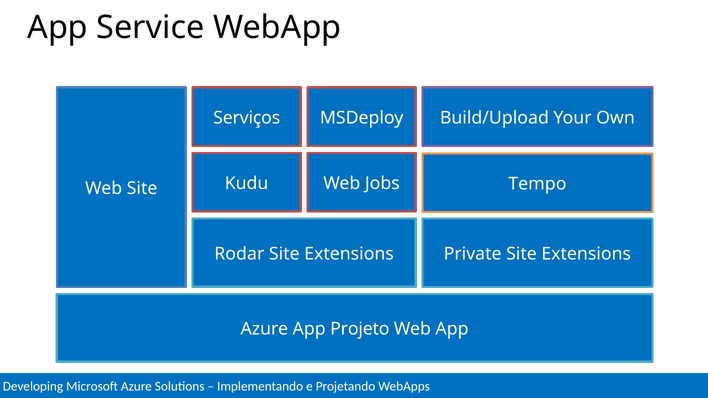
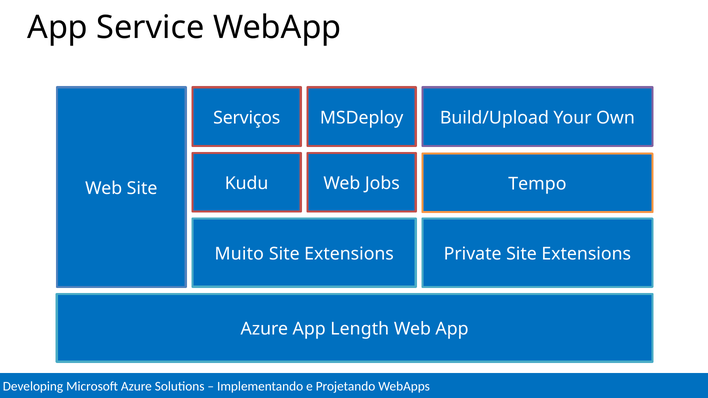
Rodar: Rodar -> Muito (239, 254)
Projeto: Projeto -> Length (360, 329)
